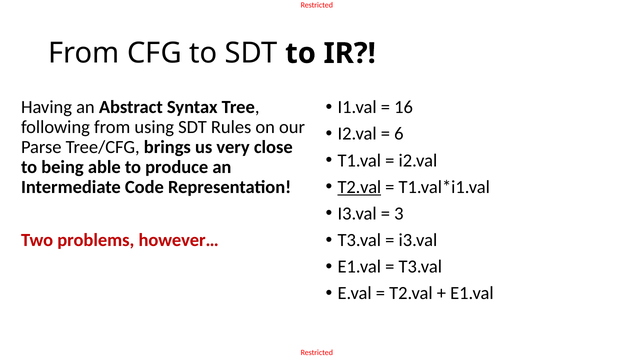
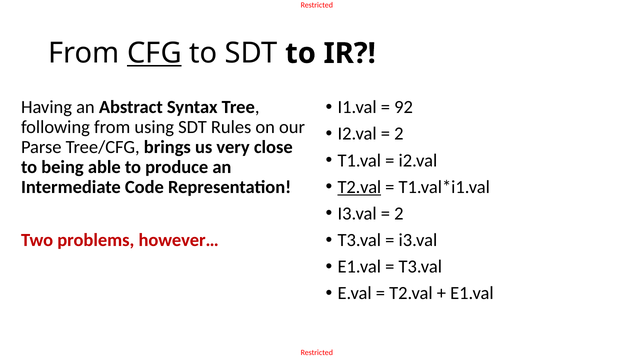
CFG underline: none -> present (154, 53)
16: 16 -> 92 (404, 107)
6: 6 -> 2 (399, 134)
3: 3 -> 2 (399, 213)
